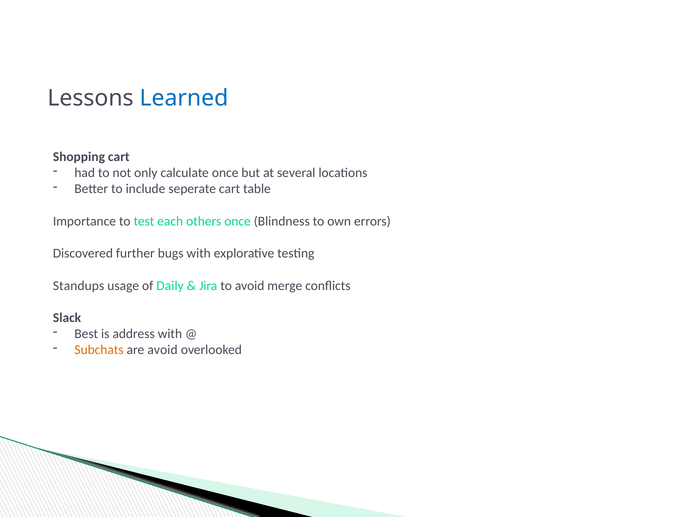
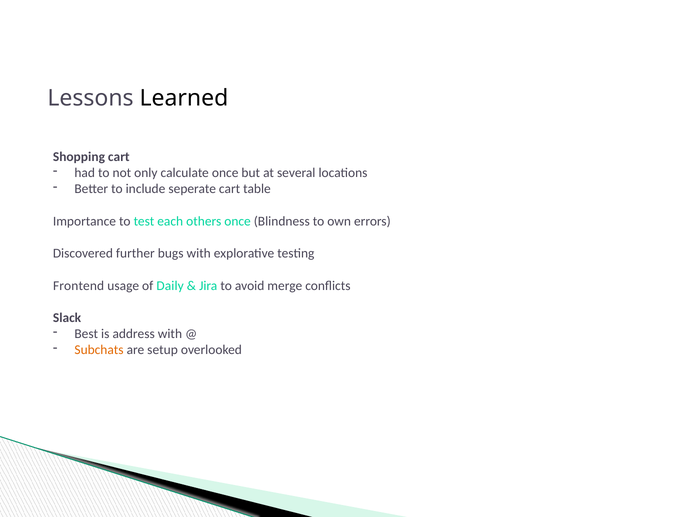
Learned colour: blue -> black (184, 98)
Standups: Standups -> Frontend (79, 286)
are avoid: avoid -> setup (163, 350)
